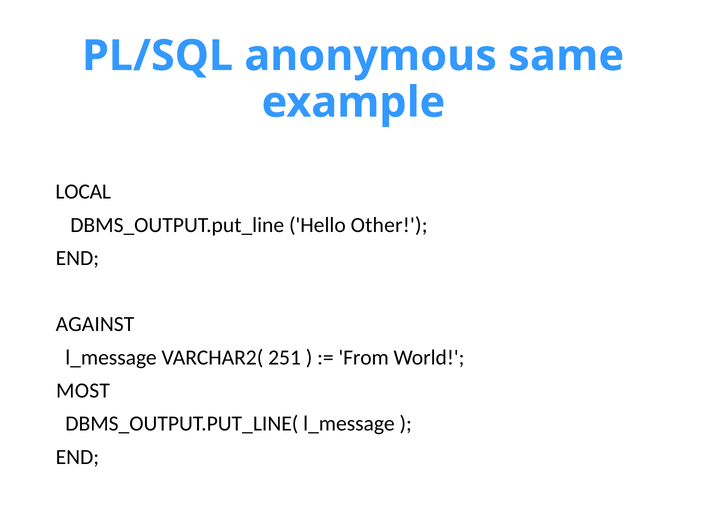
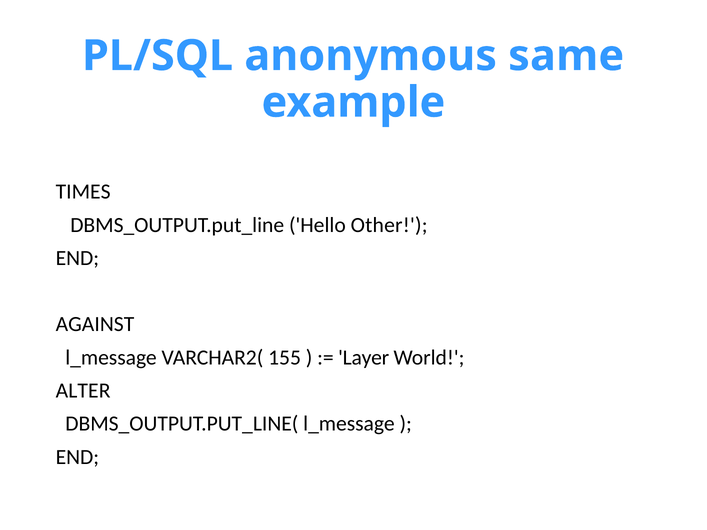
LOCAL: LOCAL -> TIMES (83, 192)
251: 251 -> 155 (285, 358)
From: From -> Layer (364, 358)
MOST: MOST -> ALTER (83, 391)
